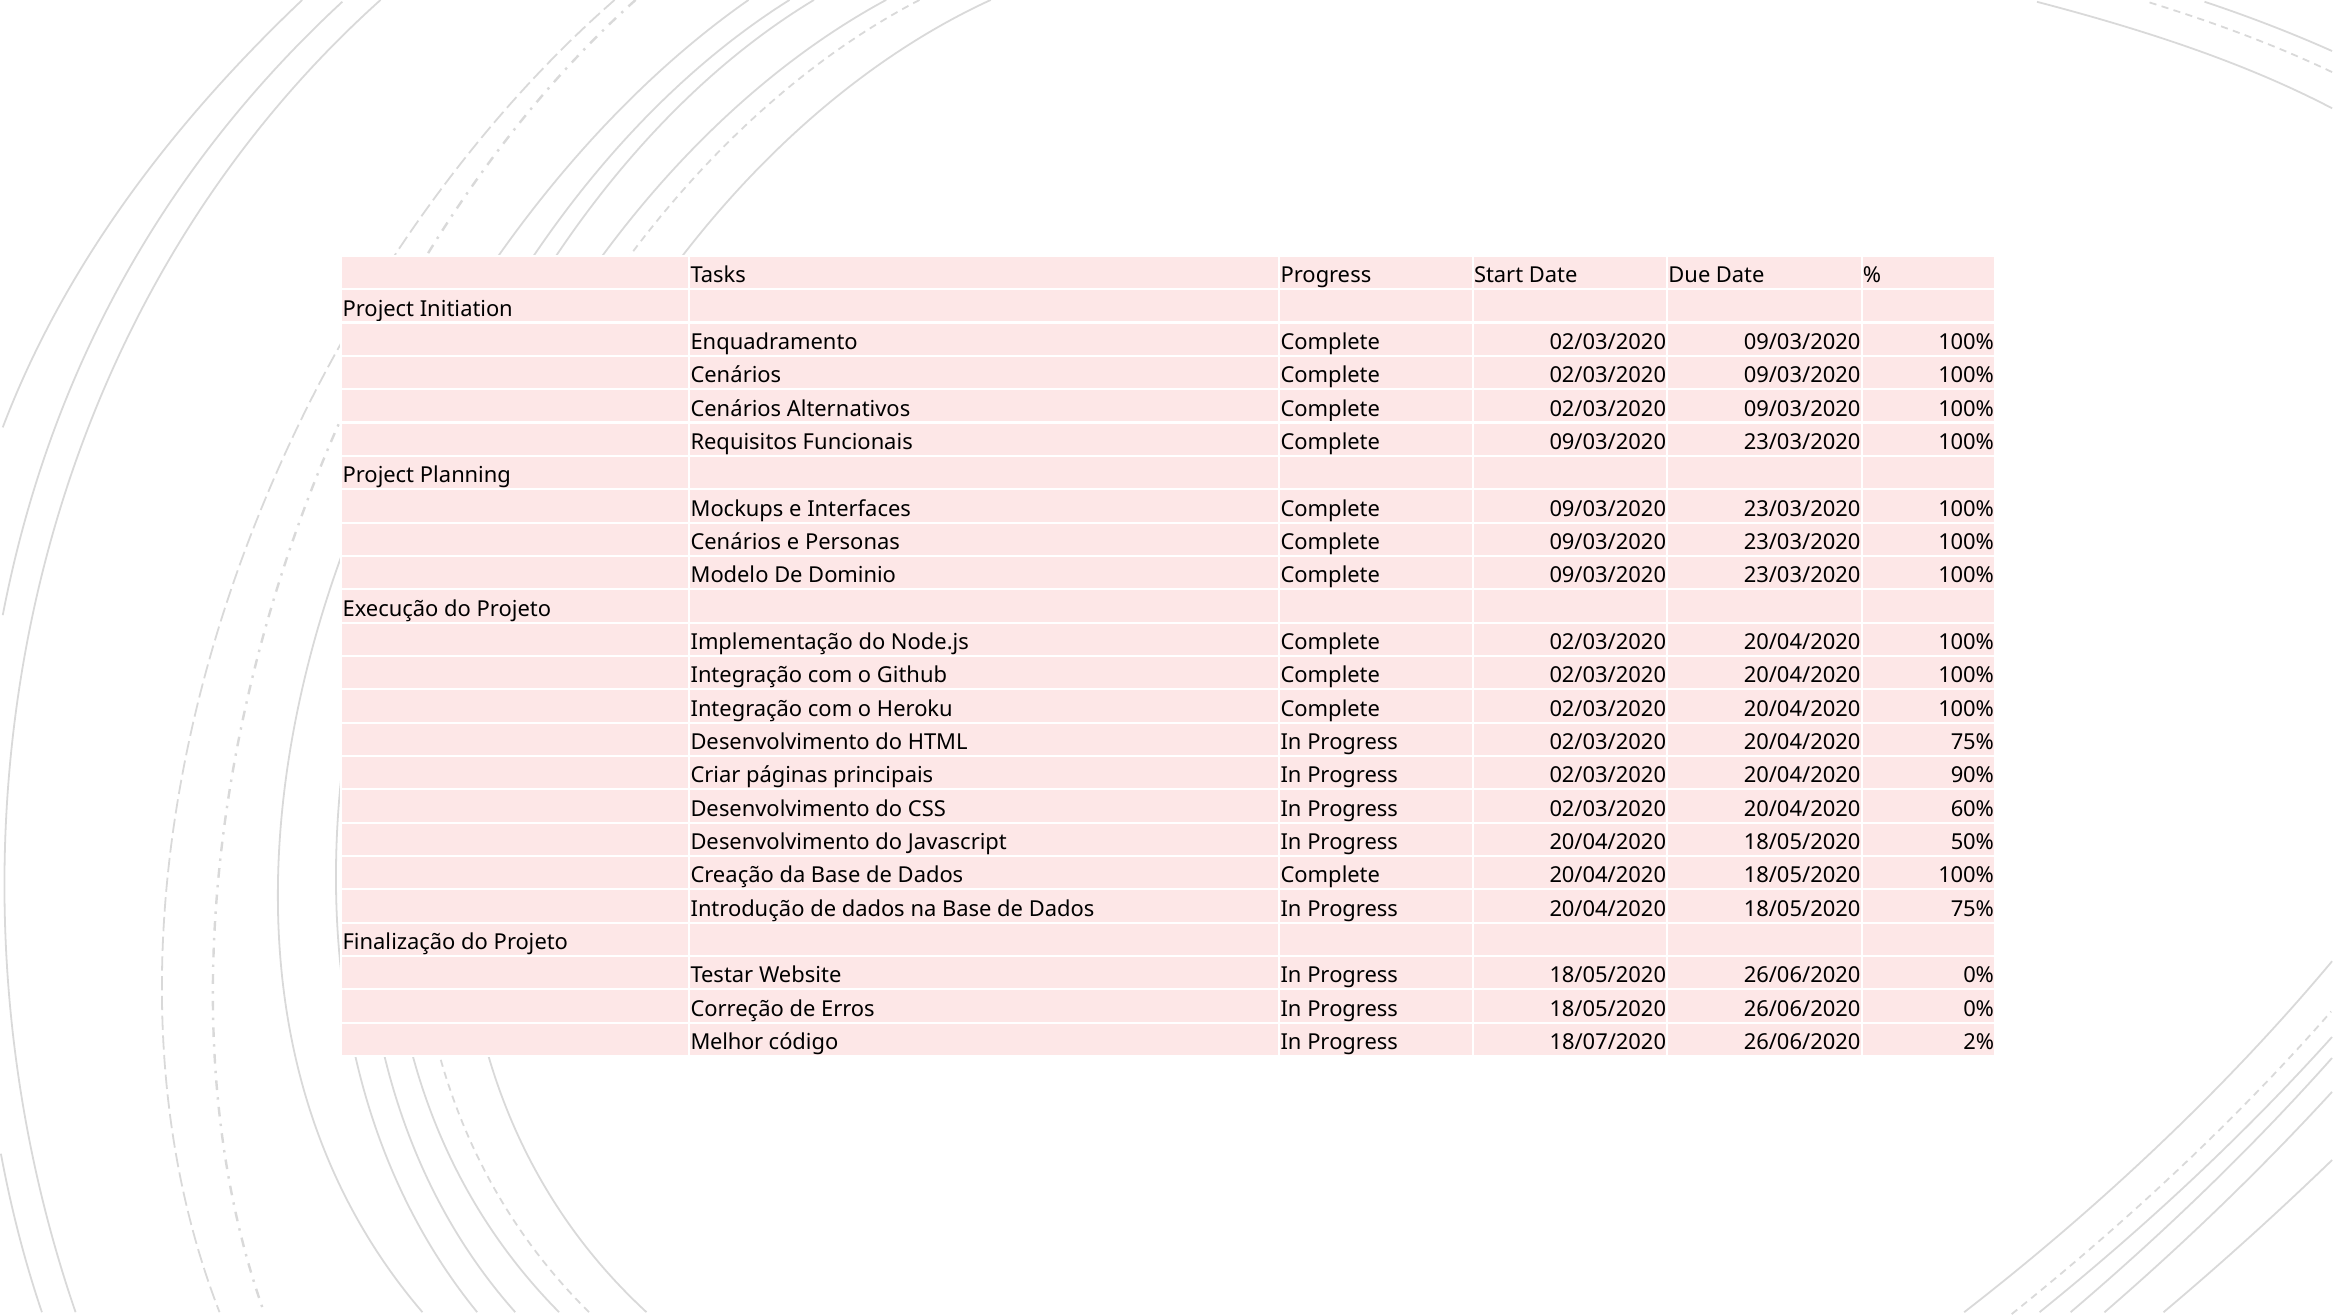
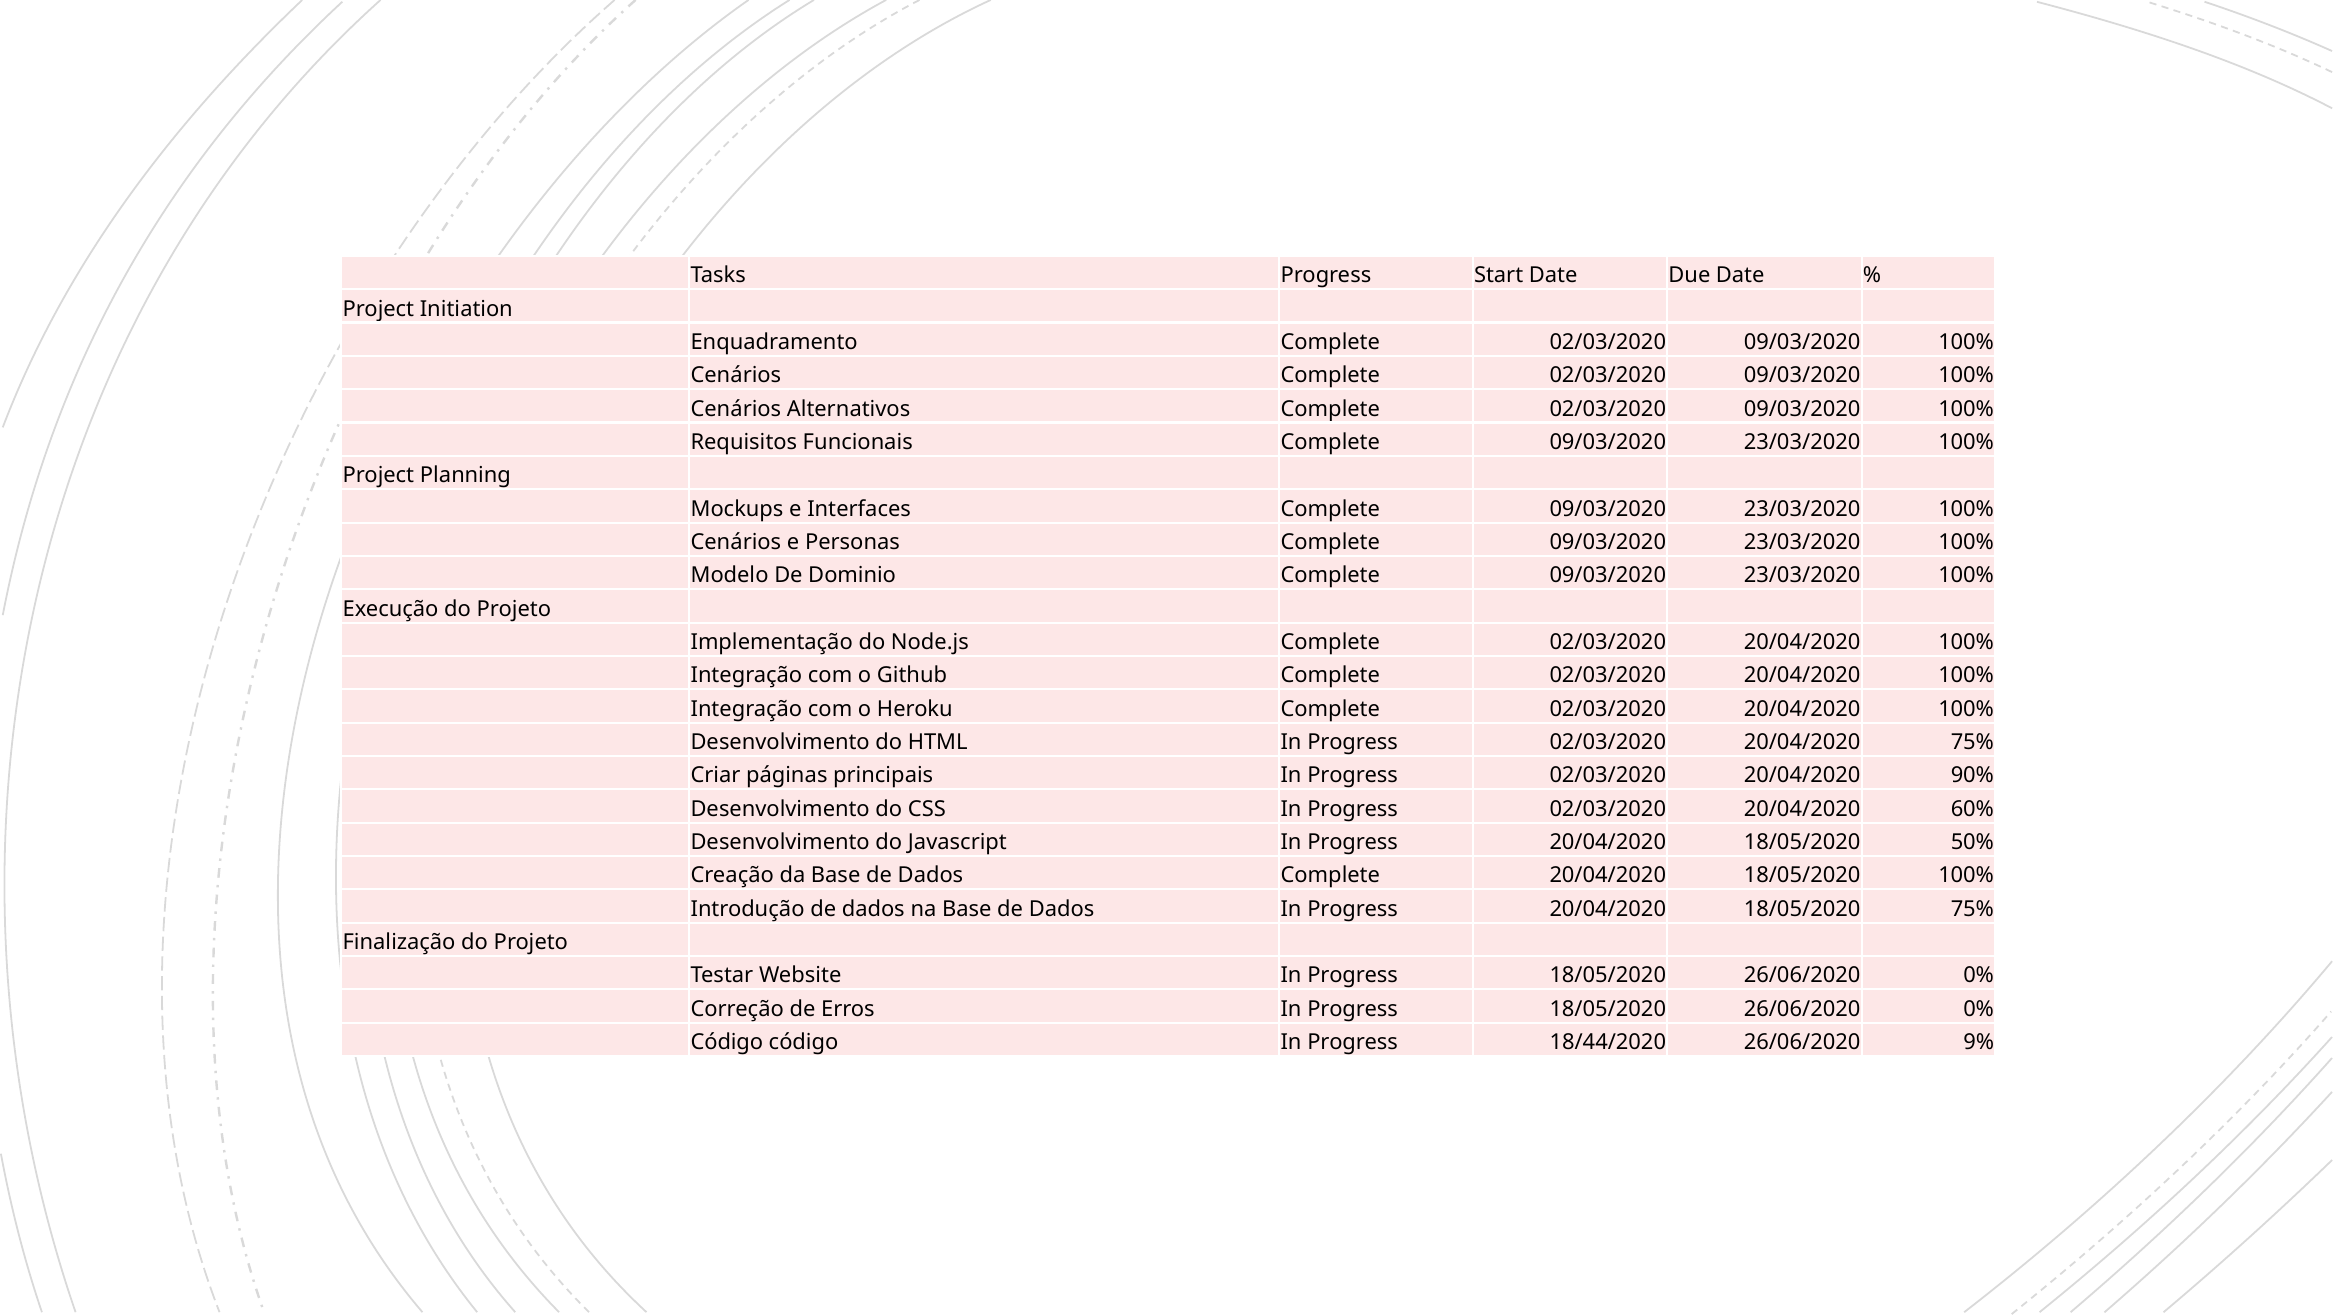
Melhor: Melhor -> Código (727, 1042)
18/07/2020: 18/07/2020 -> 18/44/2020 (1608, 1042)
2%: 2% -> 9% (1979, 1042)
